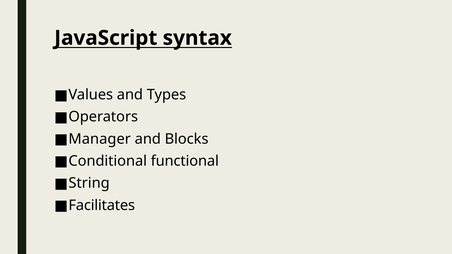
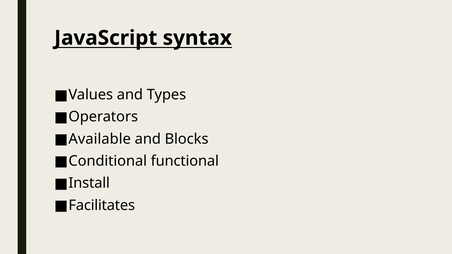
Manager: Manager -> Available (100, 139)
String: String -> Install (89, 183)
